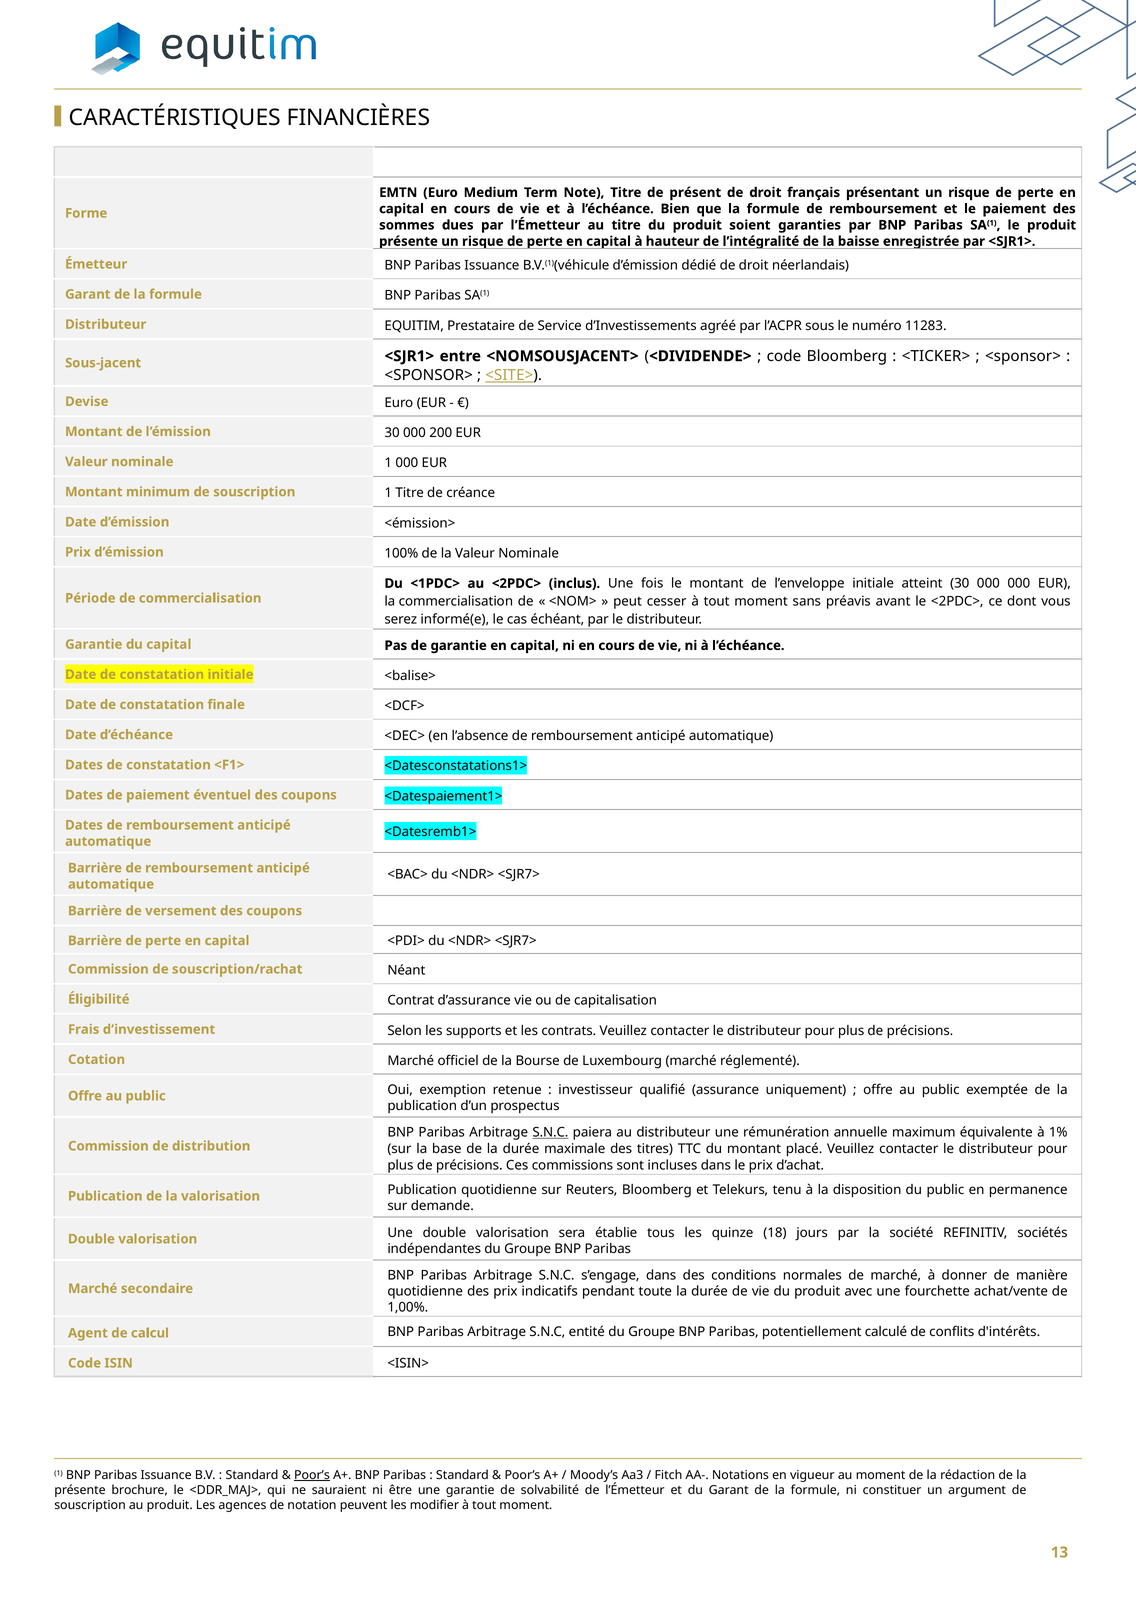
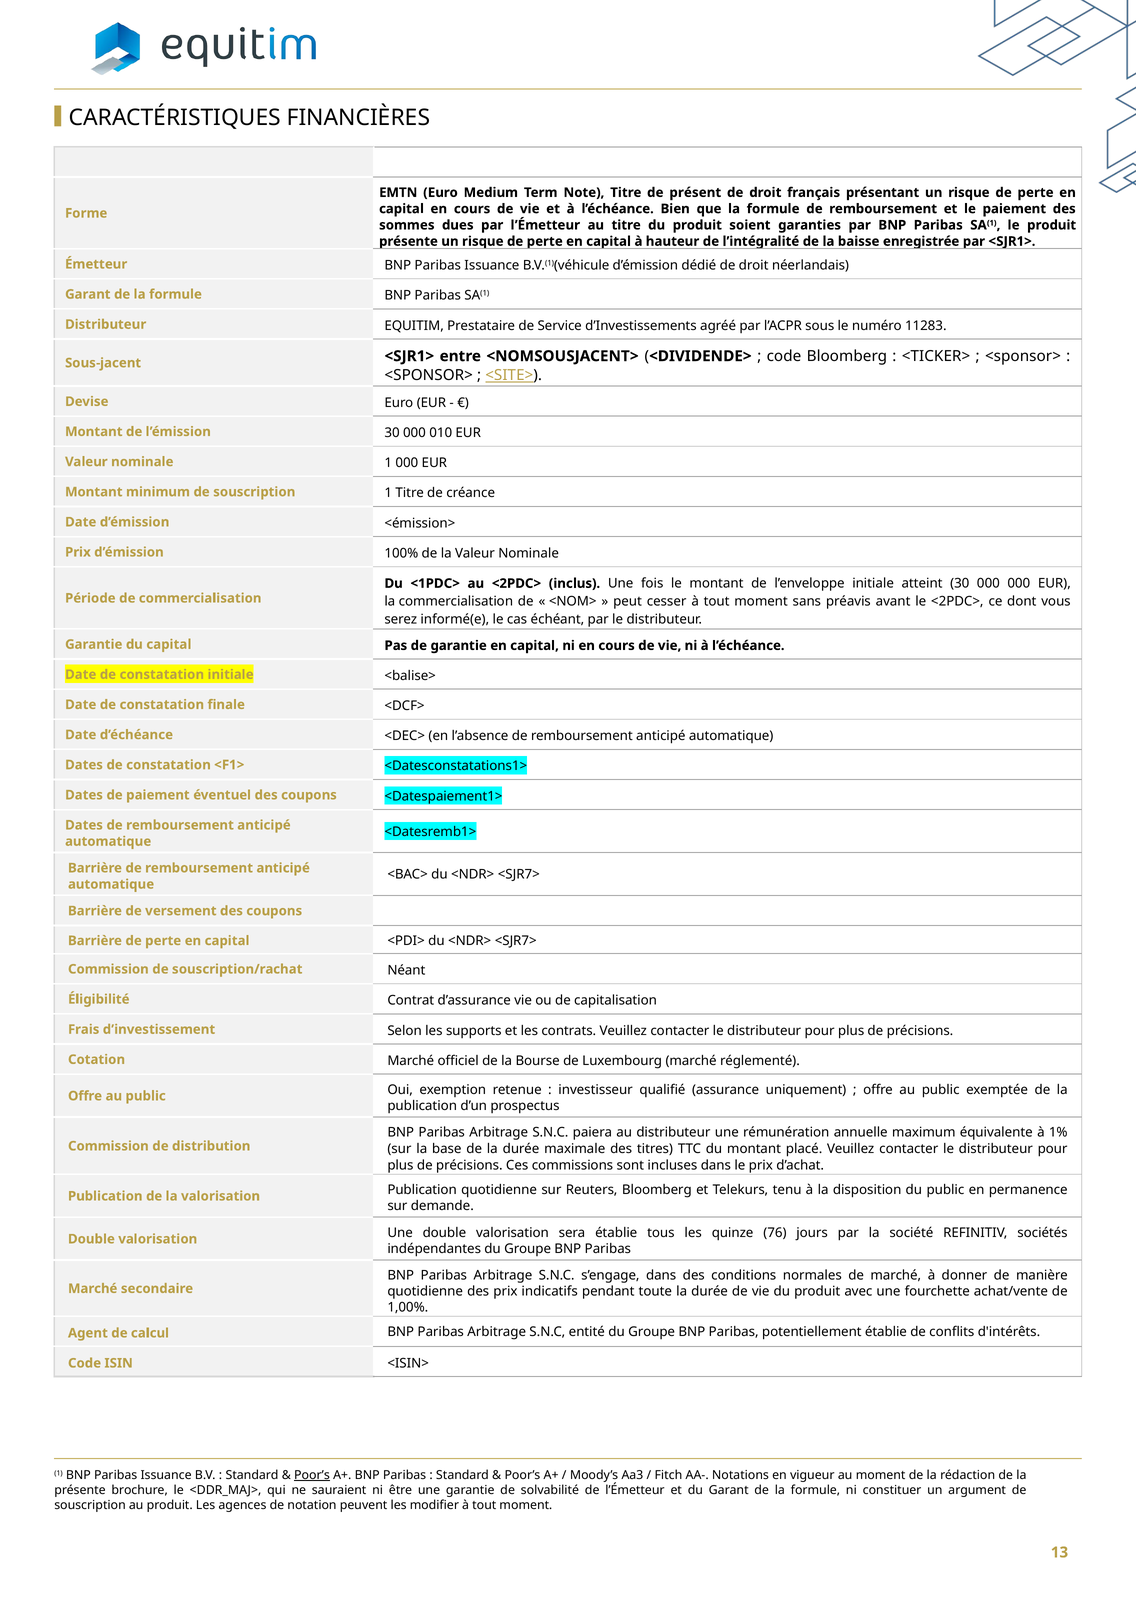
200: 200 -> 010 (441, 433)
S.N.C underline: present -> none (550, 1133)
18: 18 -> 76 (775, 1233)
potentiellement calculé: calculé -> établie (886, 1332)
